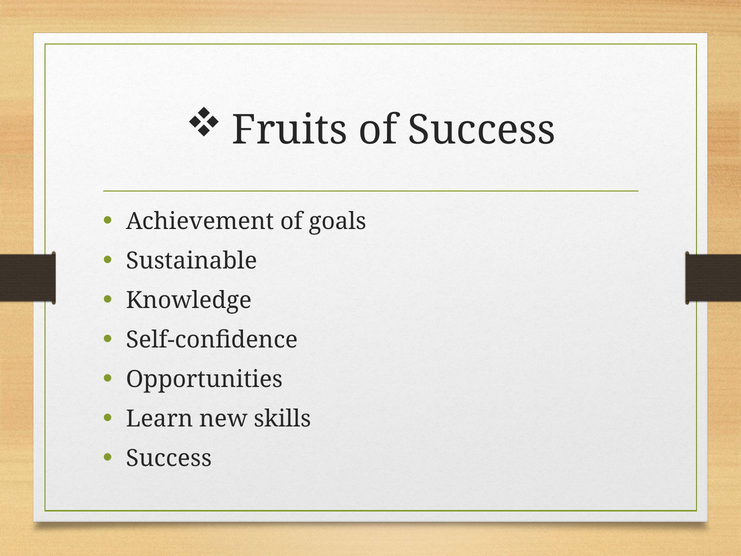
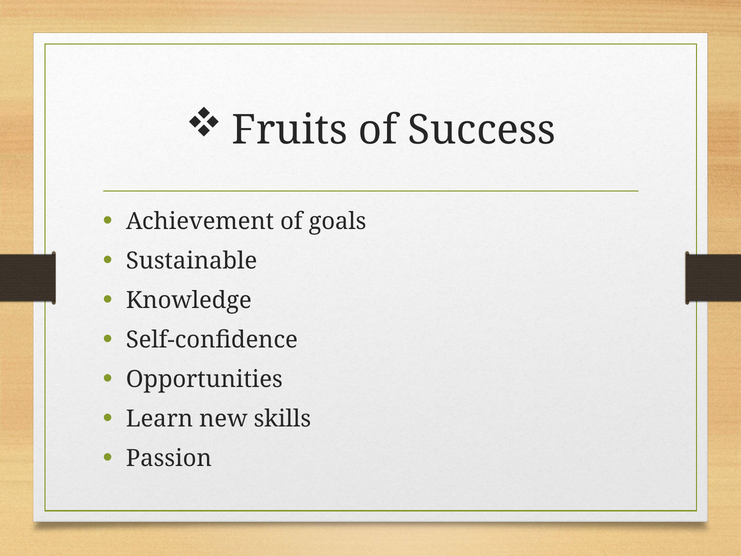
Success: Success -> Passion (169, 458)
